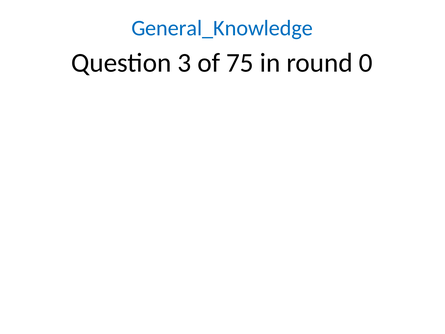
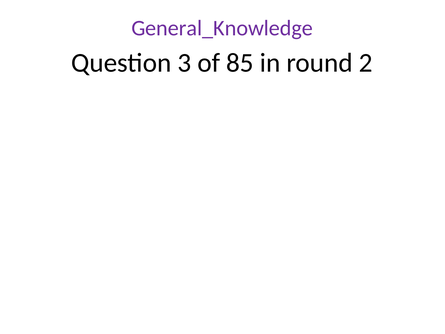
General_Knowledge colour: blue -> purple (222, 28)
75: 75 -> 85 (240, 63)
0: 0 -> 2 (366, 63)
